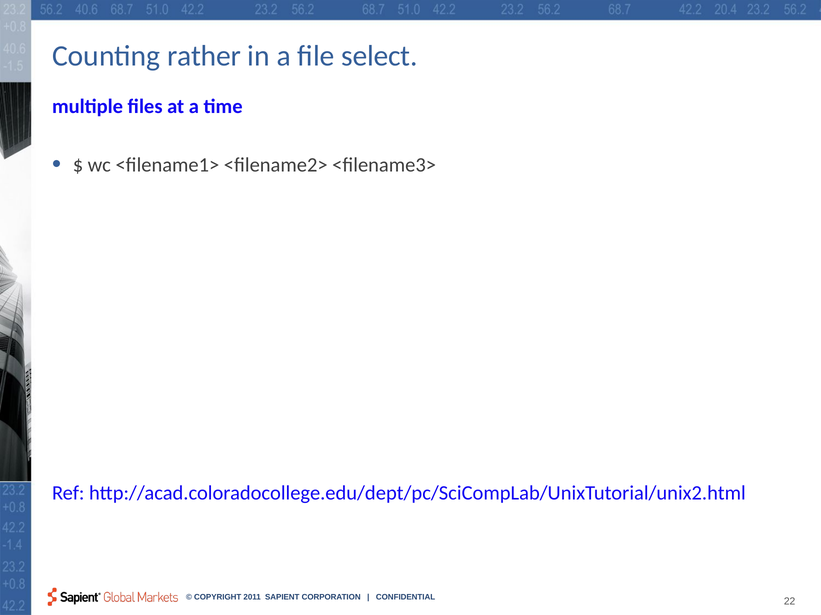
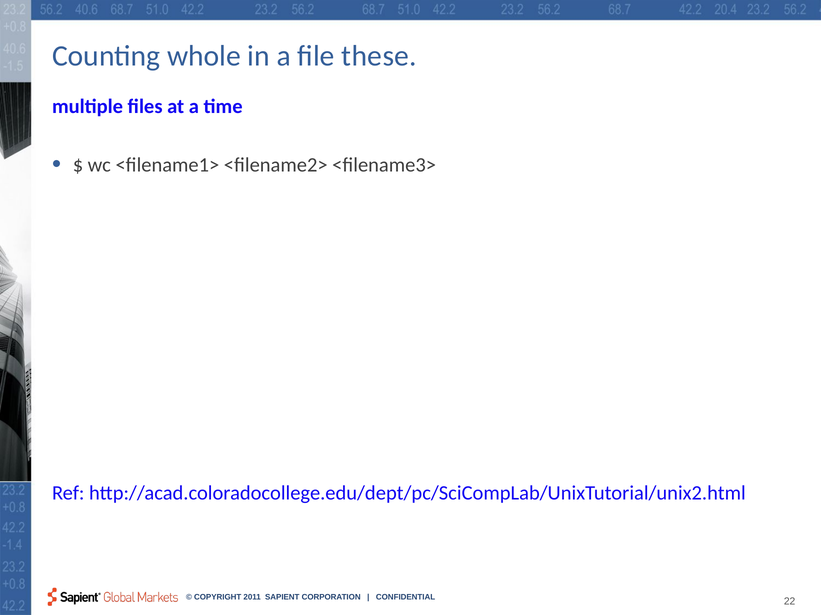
rather: rather -> whole (204, 56)
select: select -> these (379, 56)
